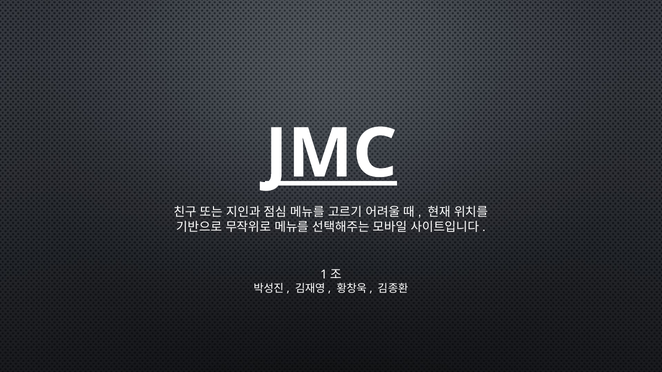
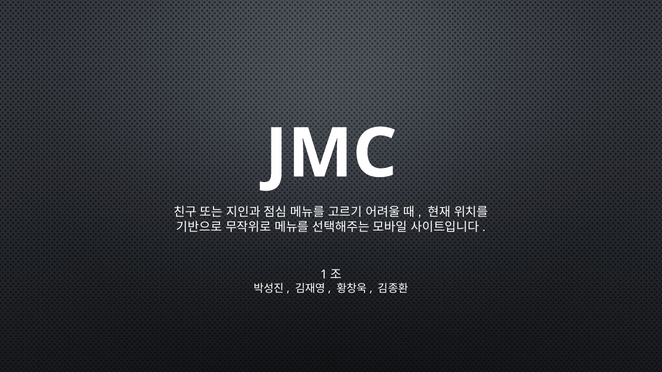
JMC underline: present -> none (331, 154)
